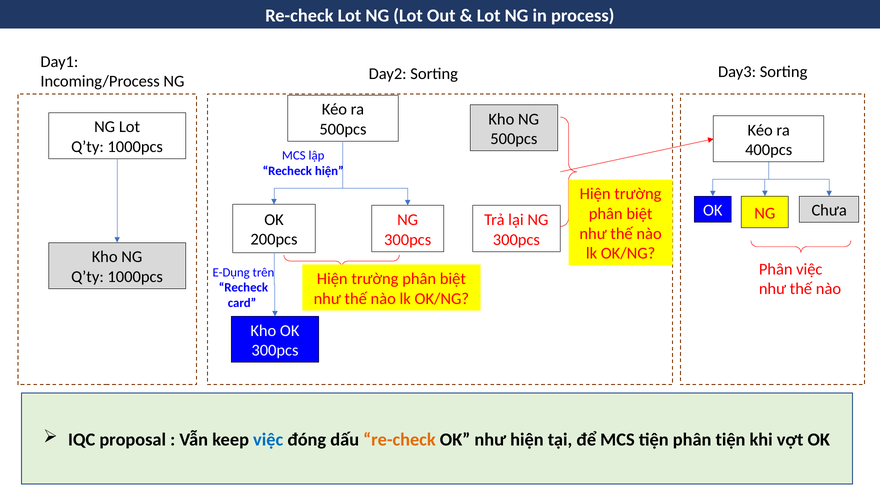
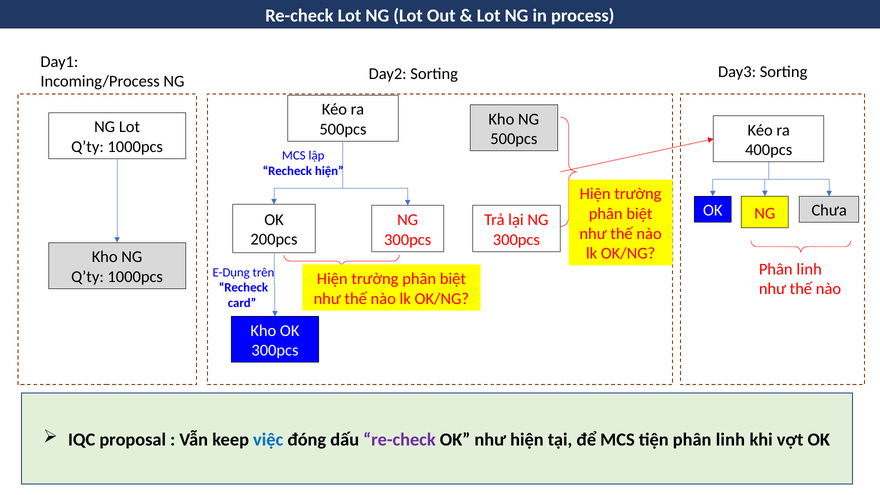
việc: việc -> linh (809, 269)
re-check colour: orange -> purple (399, 440)
tiện phân tiện: tiện -> linh (730, 440)
